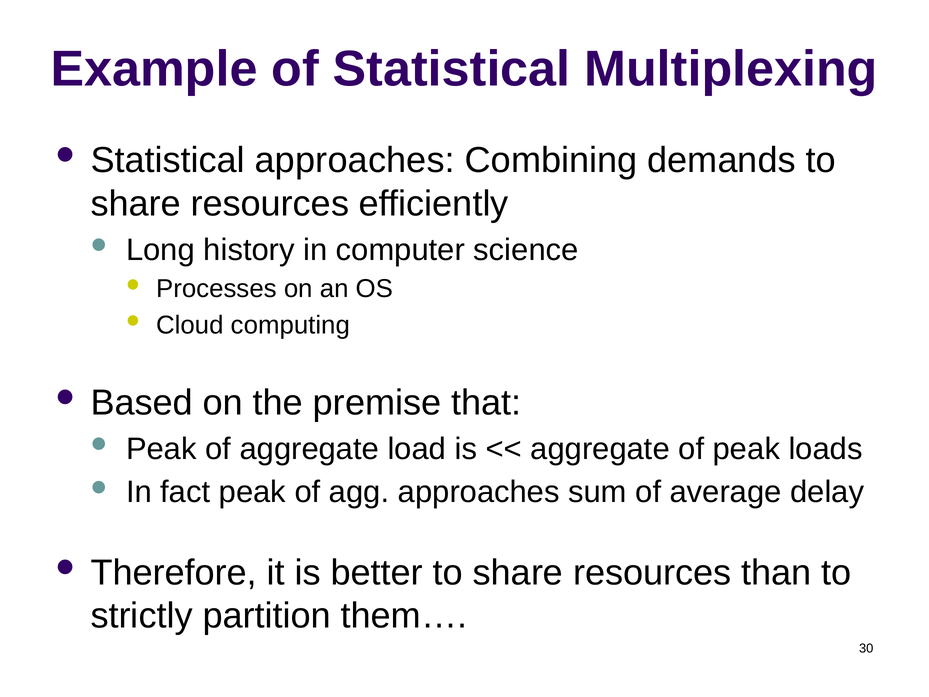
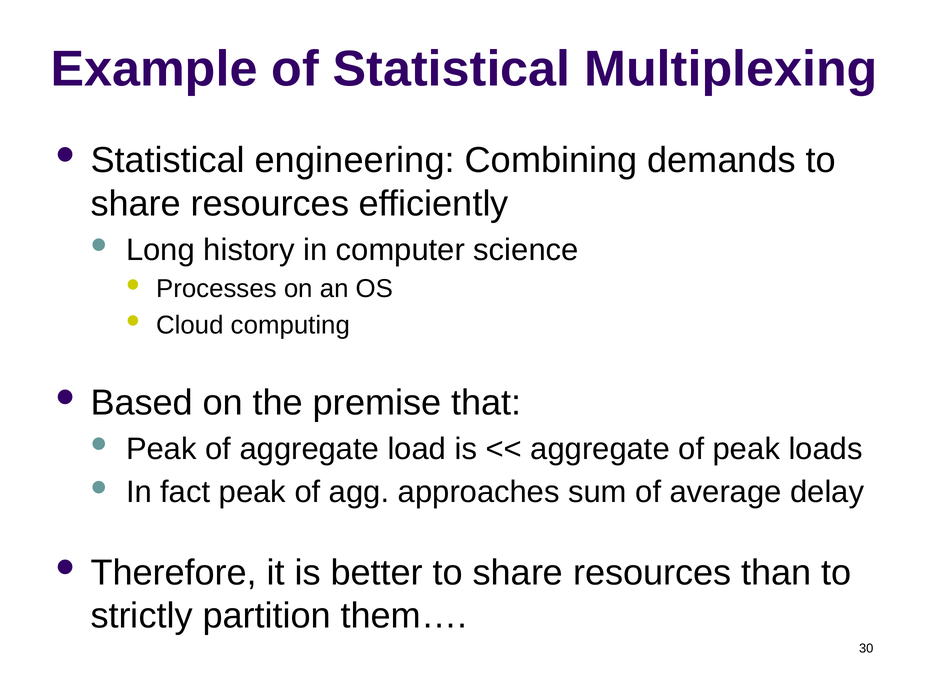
Statistical approaches: approaches -> engineering (355, 160)
